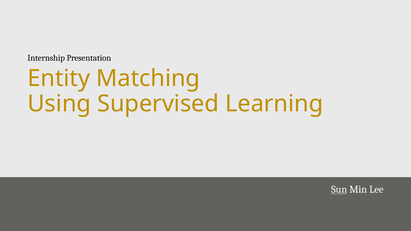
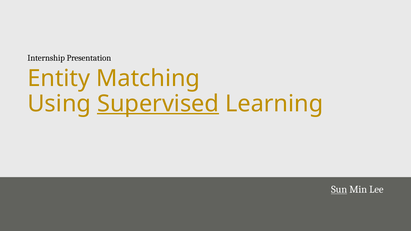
Supervised underline: none -> present (158, 104)
